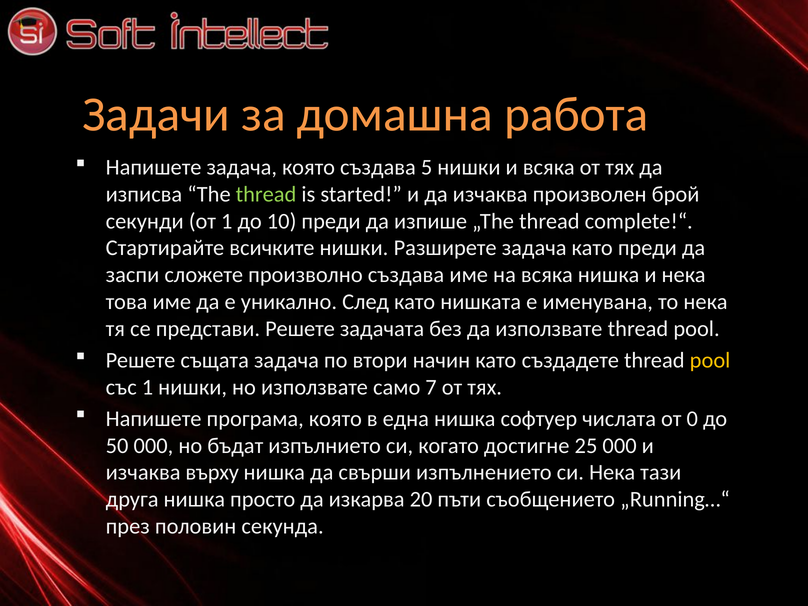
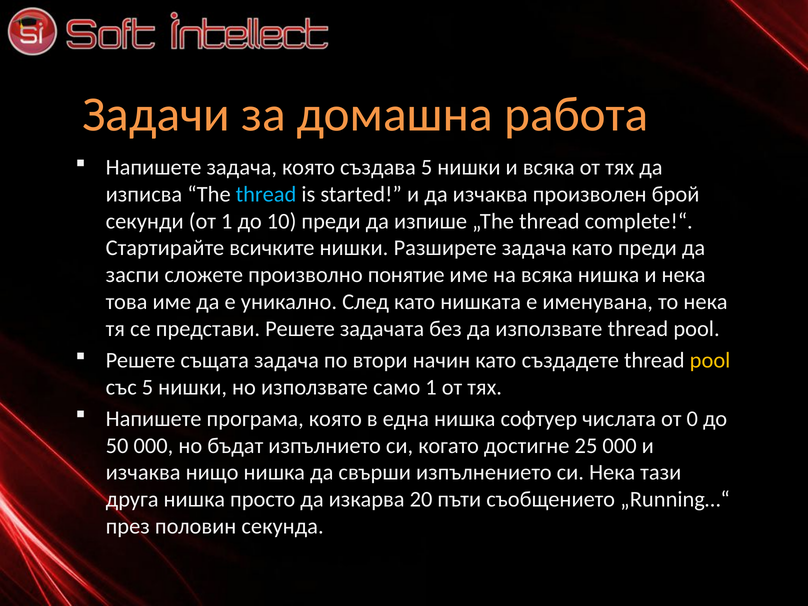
thread colour: light green -> light blue (266, 194)
произволно създава: създава -> понятие (406, 275)
със 1: 1 -> 5 (148, 387)
само 7: 7 -> 1 (431, 387)
върху: върху -> нищо (212, 473)
